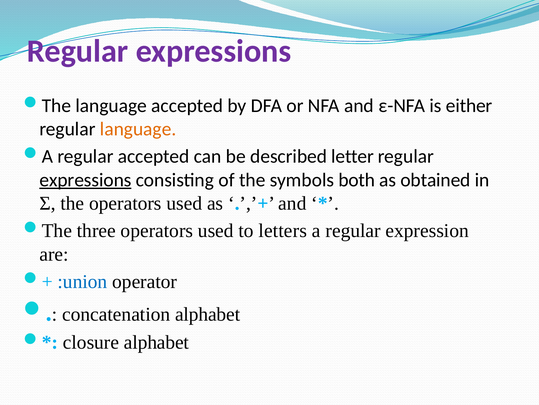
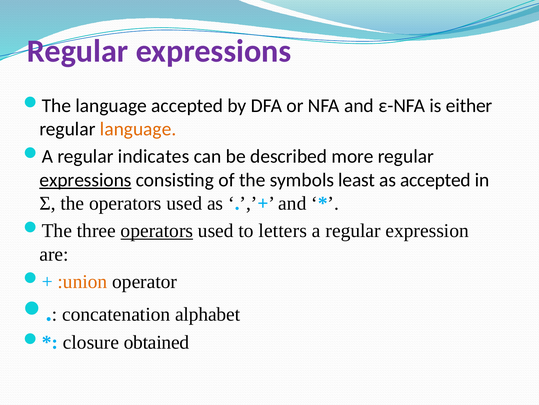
regular accepted: accepted -> indicates (154, 156)
letter: letter -> more (353, 156)
both: both -> least (357, 180)
as obtained: obtained -> accepted (436, 180)
operators underline: none -> present (157, 230)
:union colour: blue -> orange (82, 281)
closure alphabet: alphabet -> obtained (157, 342)
